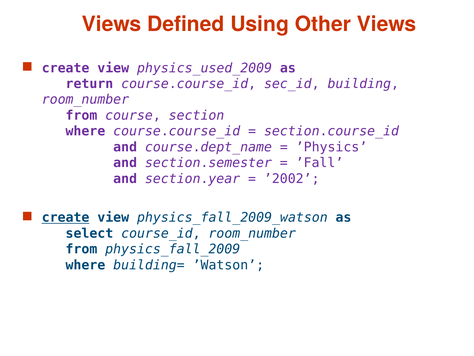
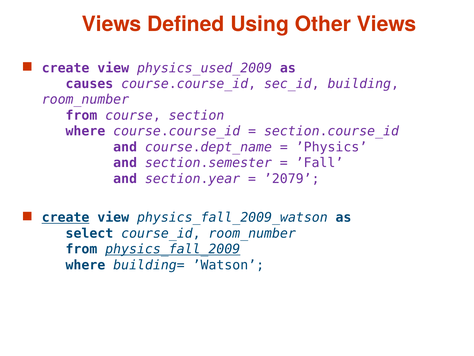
return: return -> causes (89, 84)
’2002: ’2002 -> ’2079 (292, 179)
physics_fall_2009 underline: none -> present (173, 249)
